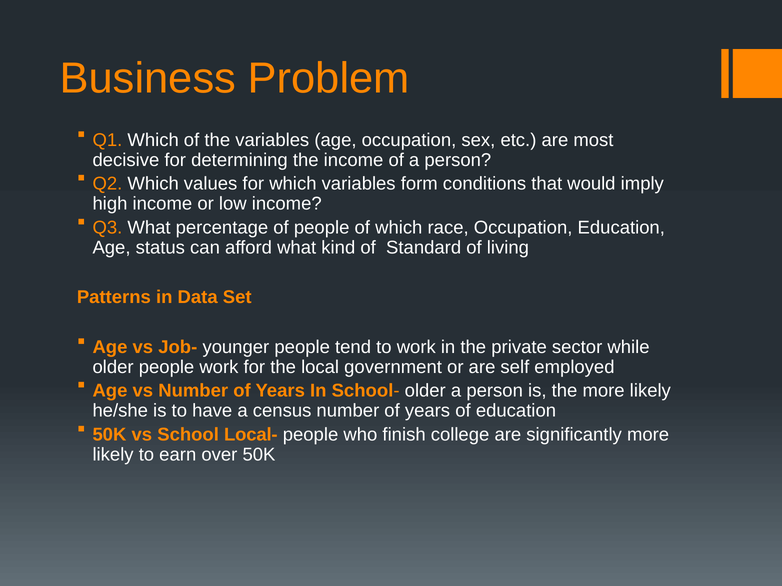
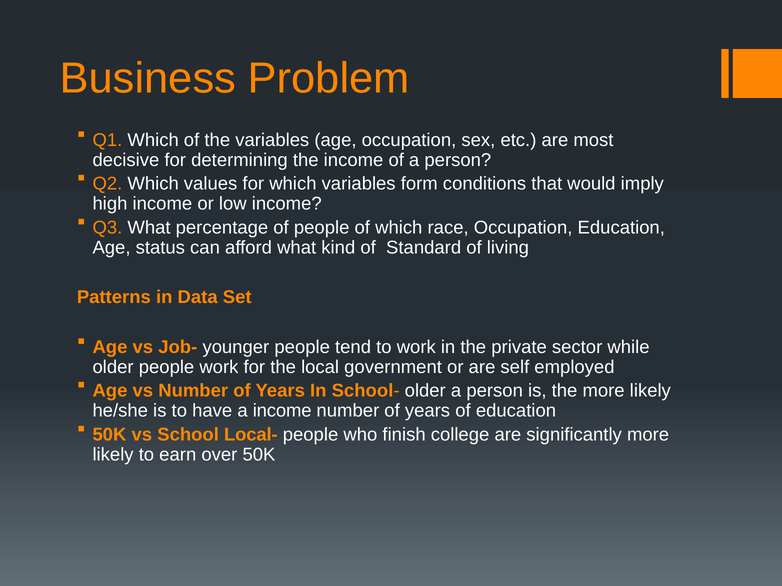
a census: census -> income (282, 411)
